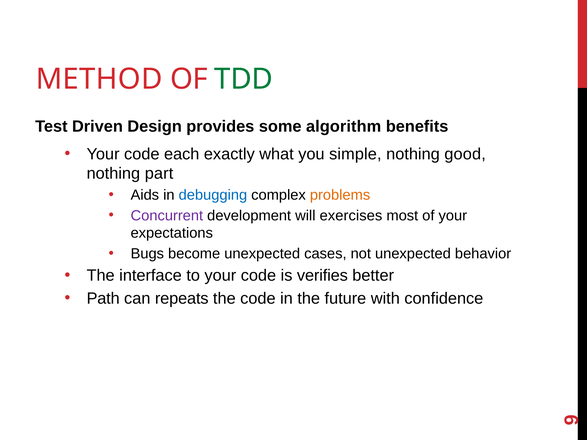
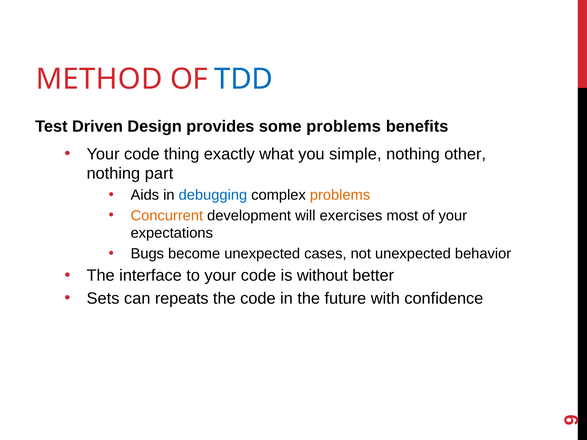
TDD colour: green -> blue (244, 79)
some algorithm: algorithm -> problems (344, 126)
each: each -> thing (182, 154)
good: good -> other (465, 154)
Concurrent colour: purple -> orange (167, 216)
verifies: verifies -> without (322, 276)
Path: Path -> Sets (103, 299)
